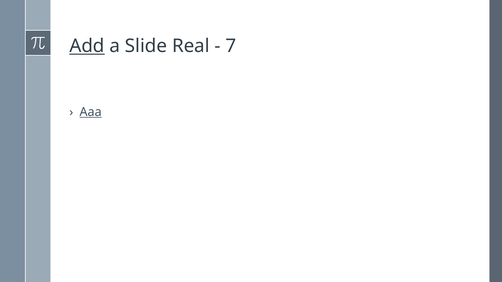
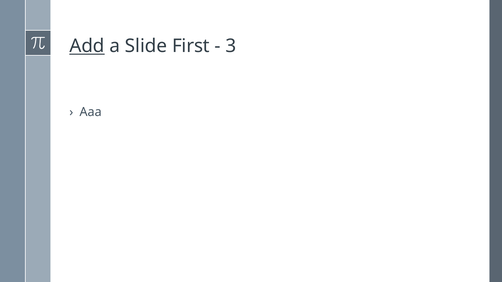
Real: Real -> First (191, 46)
7: 7 -> 3 (231, 46)
Aaa underline: present -> none (91, 112)
